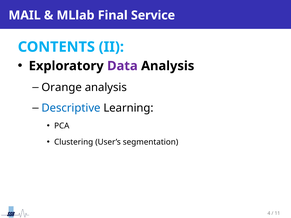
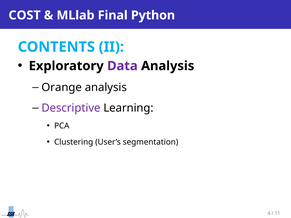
MAIL: MAIL -> COST (25, 15)
Service: Service -> Python (153, 15)
Descriptive colour: blue -> purple (71, 108)
